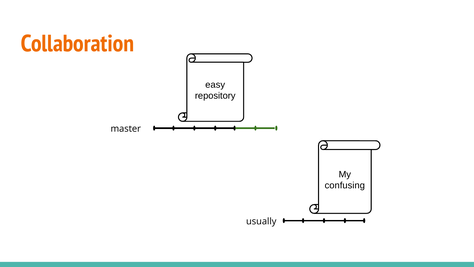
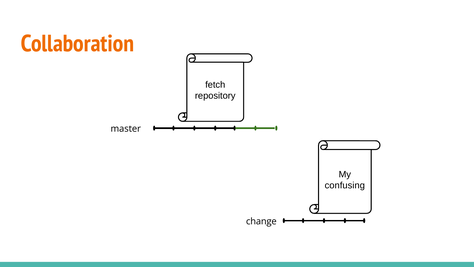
easy: easy -> fetch (215, 85)
usually: usually -> change (261, 221)
